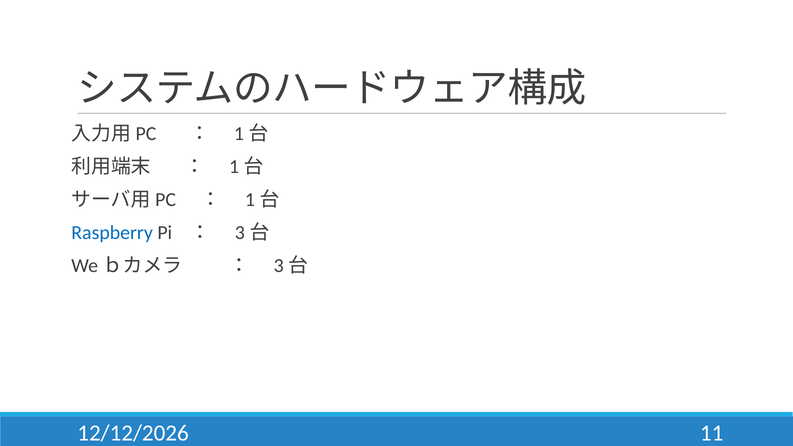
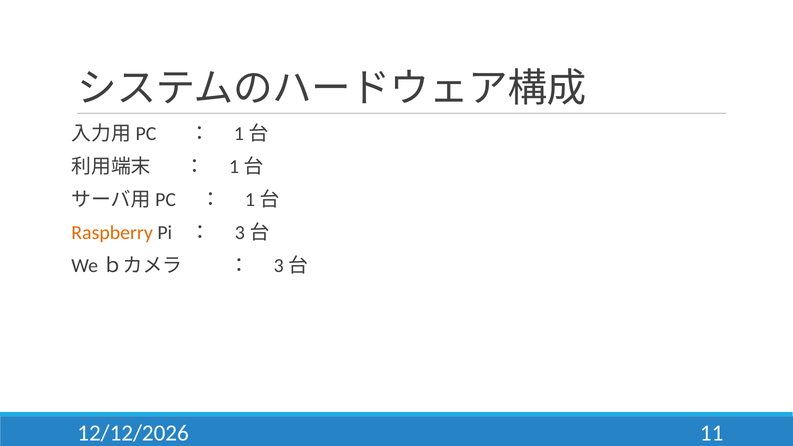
Raspberry colour: blue -> orange (112, 233)
